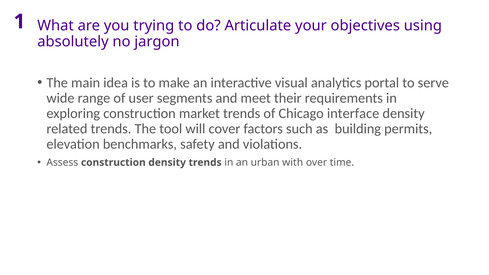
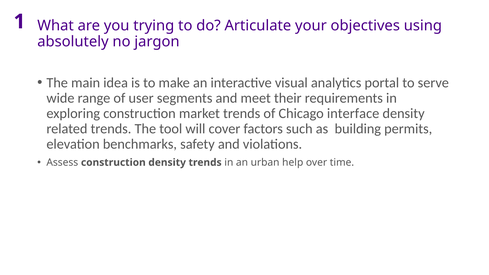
with: with -> help (293, 162)
